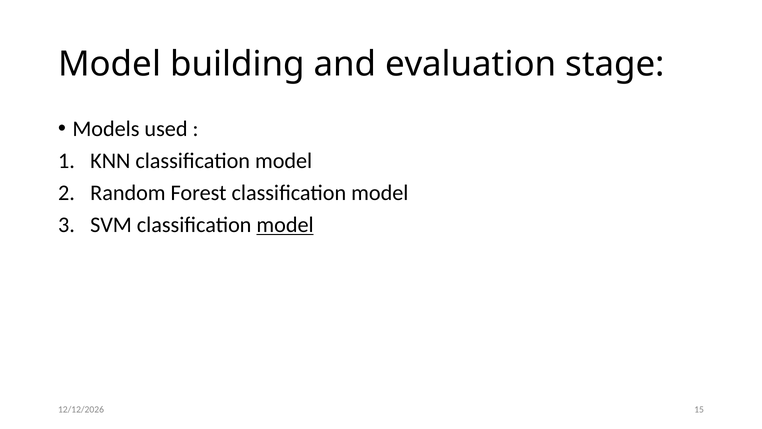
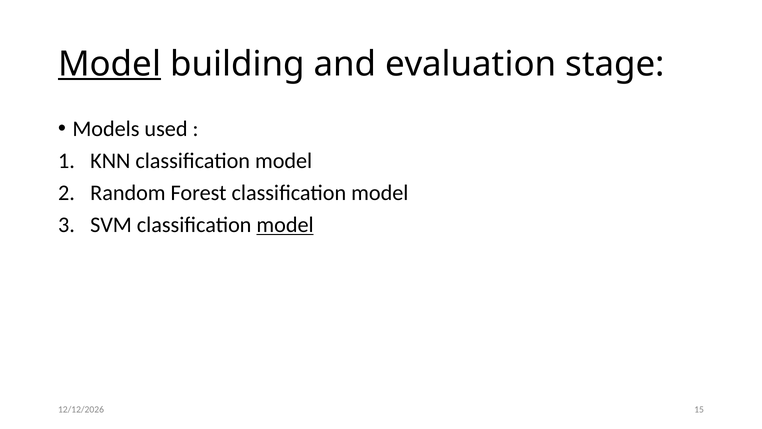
Model underline: none -> present (110, 64)
